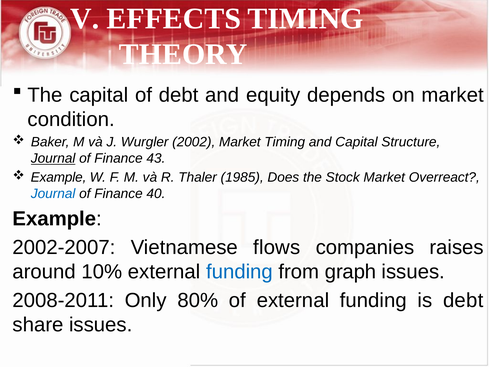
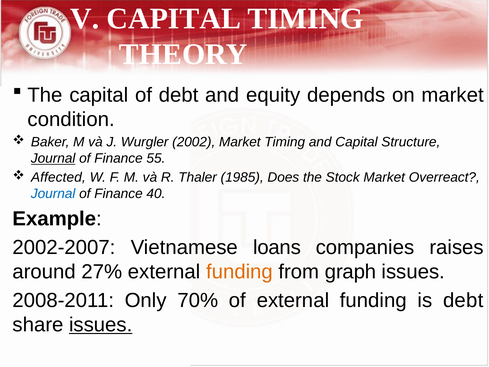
V EFFECTS: EFFECTS -> CAPITAL (174, 19)
43: 43 -> 55 (156, 158)
Example: Example -> Affected (58, 177)
flows: flows -> loans (277, 247)
10%: 10% -> 27% (102, 272)
funding colour: blue -> orange (240, 272)
80%: 80% -> 70% (198, 300)
issues underline: none -> present (101, 325)
